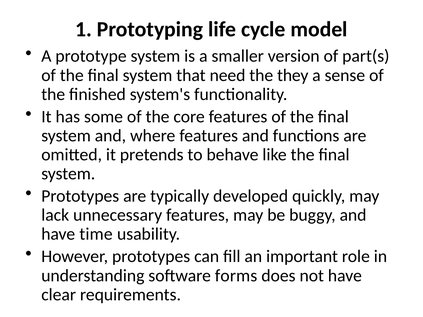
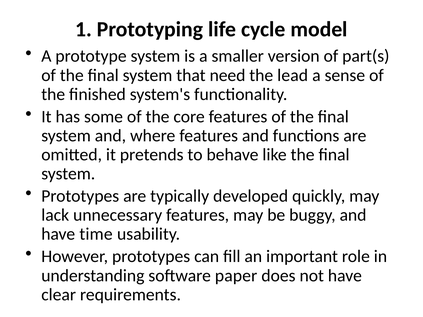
they: they -> lead (293, 75)
forms: forms -> paper (236, 276)
